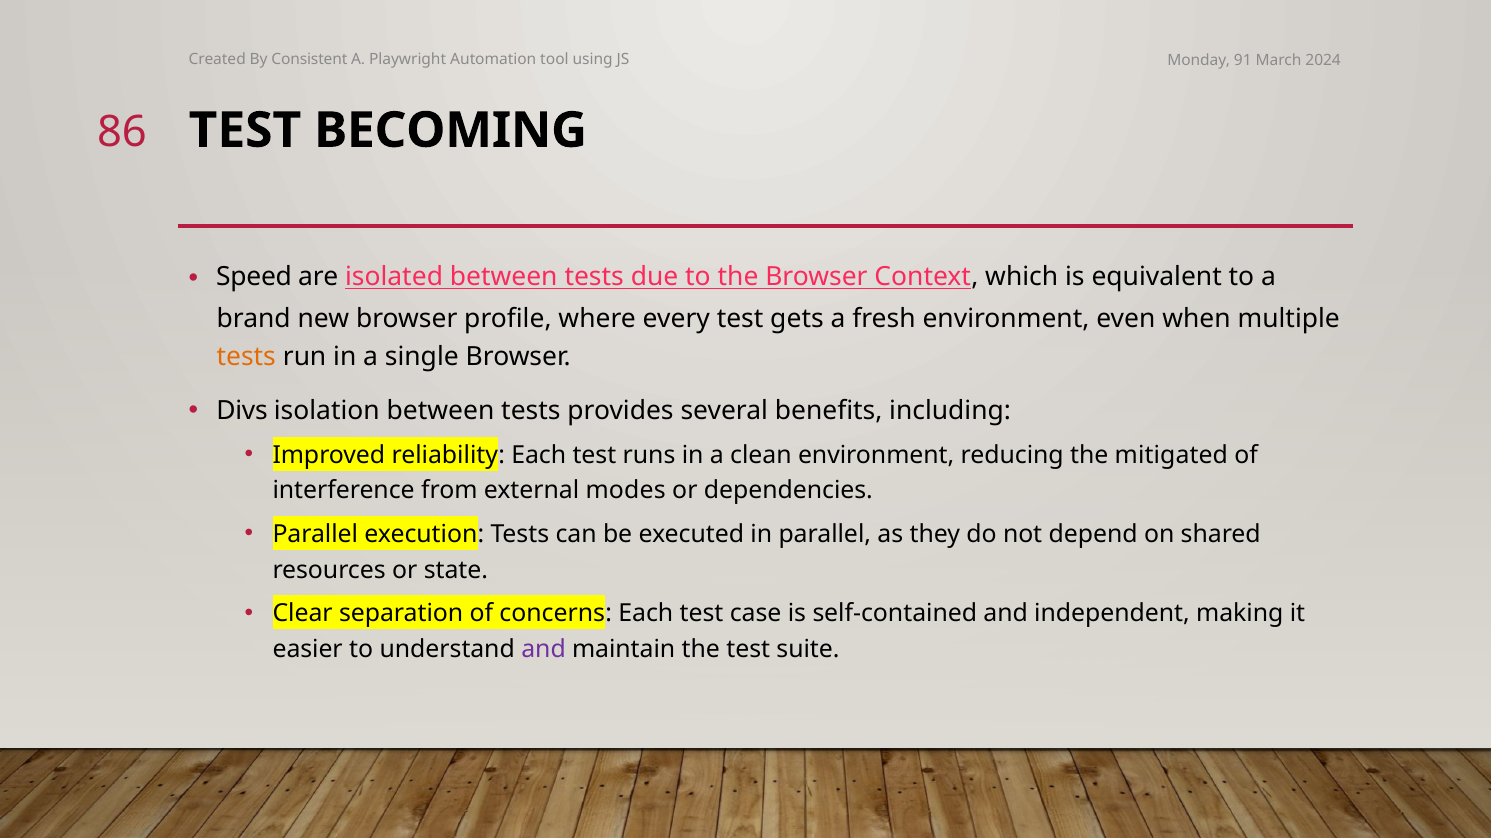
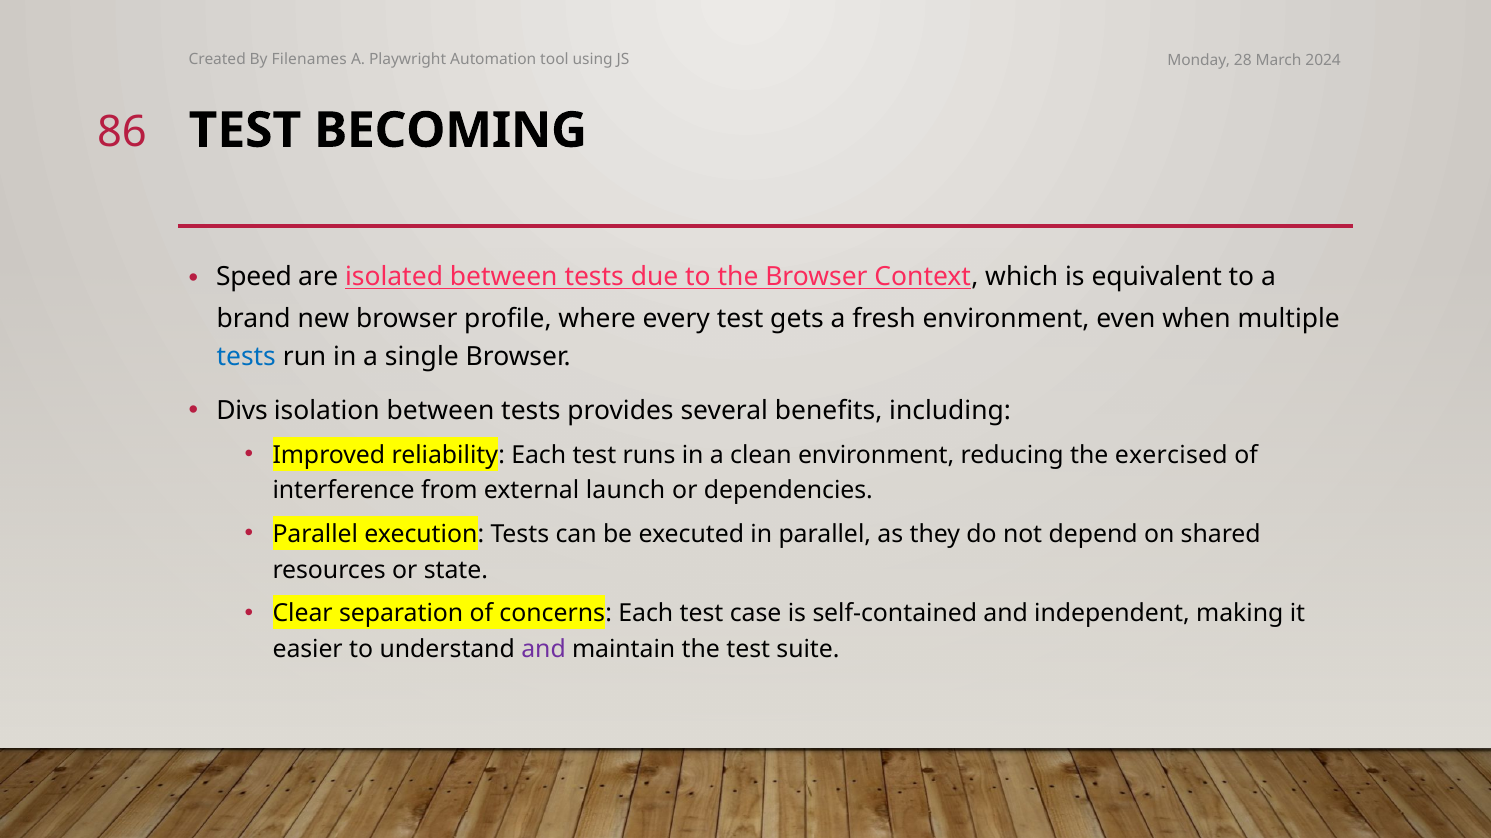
Consistent: Consistent -> Filenames (309, 59)
91: 91 -> 28 (1243, 60)
tests colour: orange -> blue (246, 358)
mitigated: mitigated -> exercised (1171, 455)
modes: modes -> launch (626, 491)
